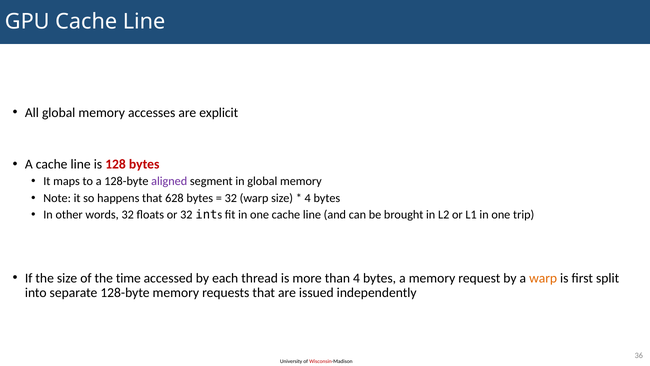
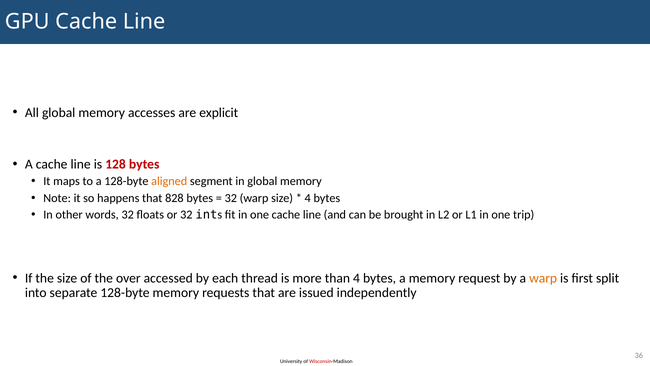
aligned colour: purple -> orange (169, 181)
628: 628 -> 828 (174, 198)
time: time -> over (128, 278)
